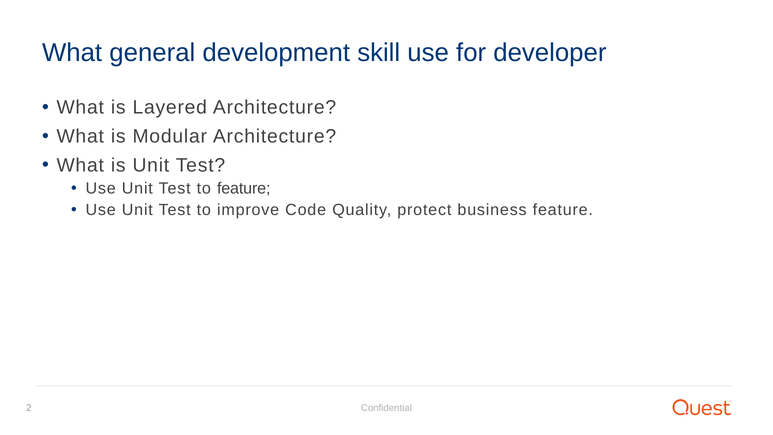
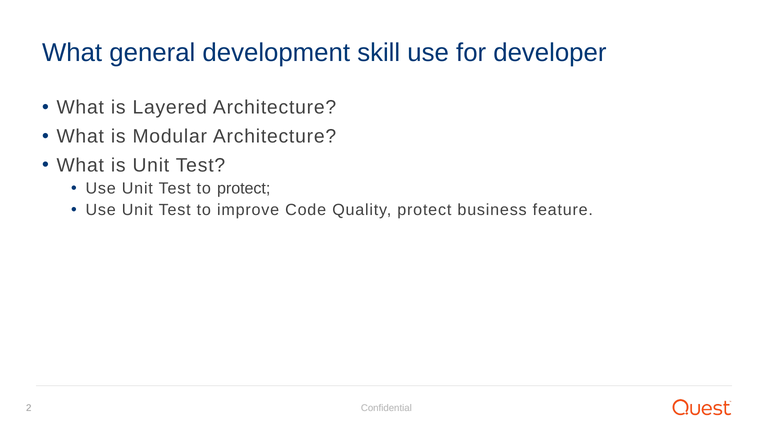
to feature: feature -> protect (244, 188)
